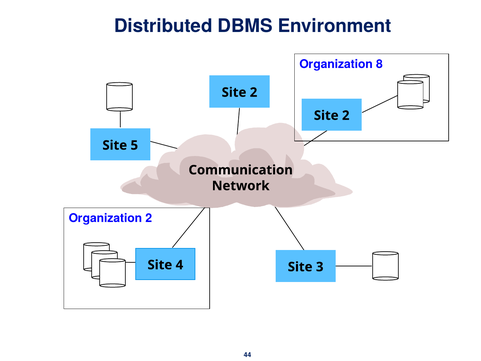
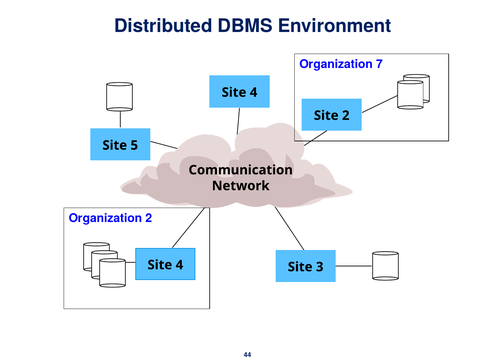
8: 8 -> 7 (379, 64)
2: 2 -> 4 (254, 92)
